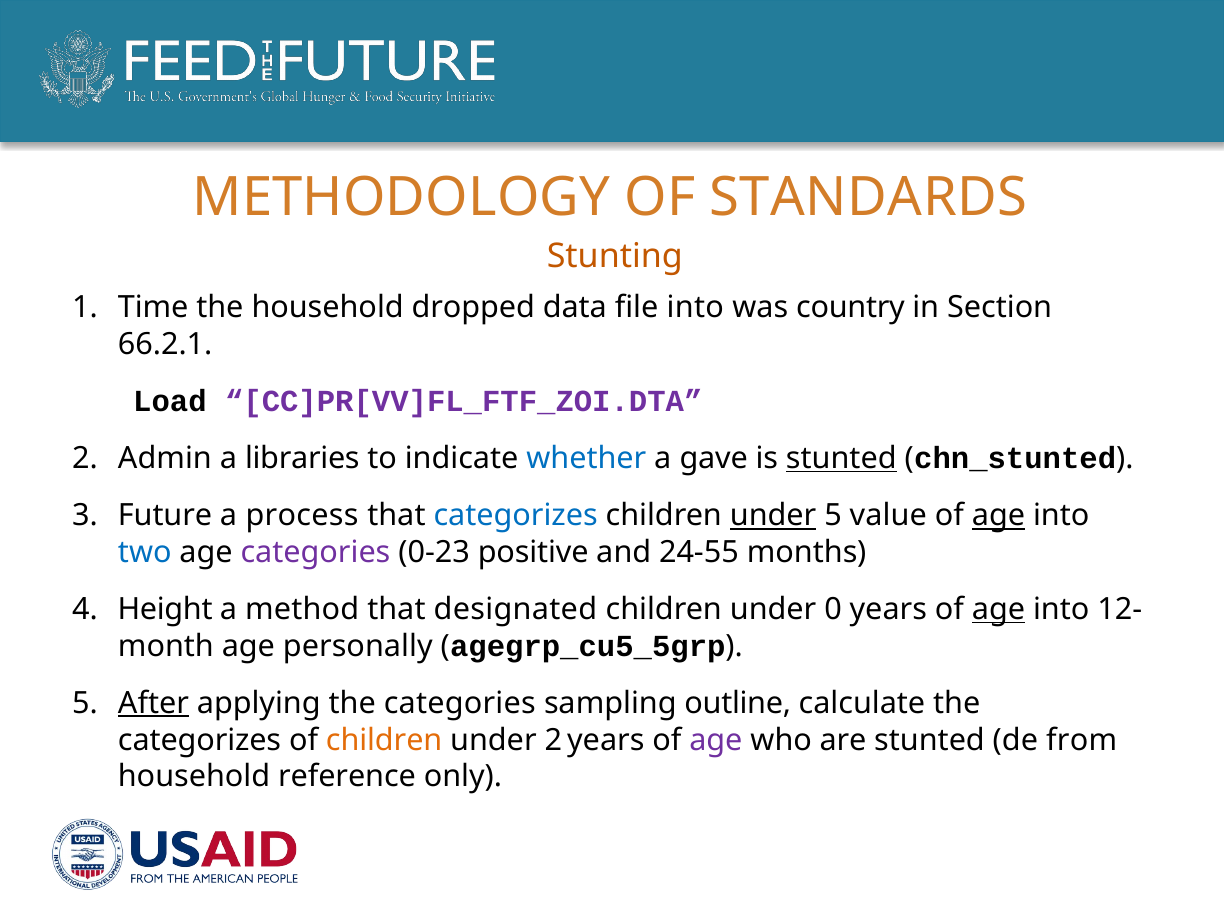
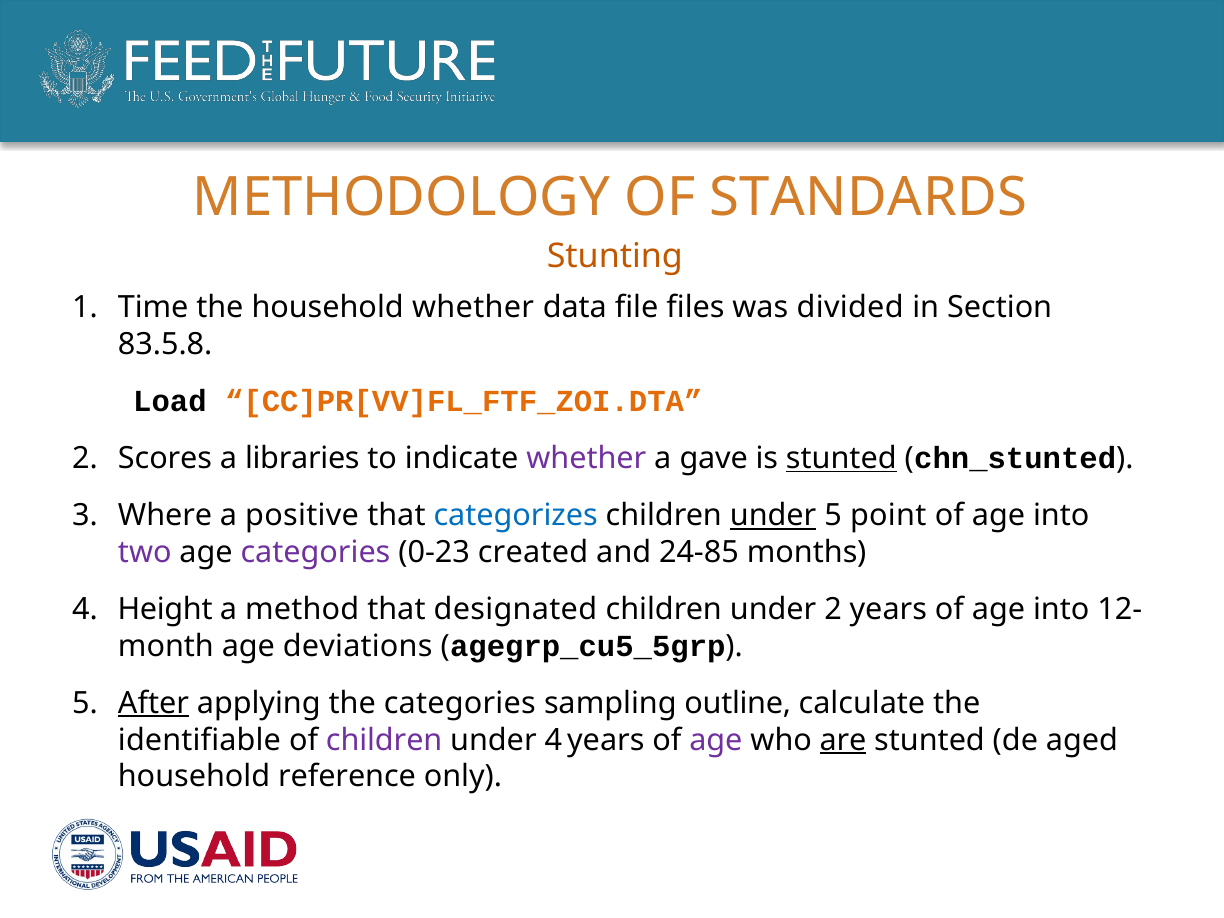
household dropped: dropped -> whether (473, 307)
file into: into -> files (695, 307)
country: country -> divided (850, 307)
66.2.1: 66.2.1 -> 83.5.8 (165, 344)
CC]PR[VV]FL_FTF_ZOI.DTA colour: purple -> orange (464, 401)
Admin: Admin -> Scores (165, 458)
whether colour: blue -> purple (586, 458)
Future: Future -> Where (165, 515)
process: process -> positive (302, 515)
value: value -> point (888, 515)
age underline: present -> none (999, 515)
two colour: blue -> purple (145, 552)
positive: positive -> created (533, 552)
24-55: 24-55 -> 24-85 (699, 552)
under 0: 0 -> 2 (833, 609)
age underline: present -> none (999, 609)
personally: personally -> deviations (358, 646)
categorizes: categorizes -> identifiable (199, 740)
children colour: orange -> purple (384, 740)
under 2: 2 -> 4 (553, 740)
are underline: none -> present (843, 740)
from: from -> aged (1082, 740)
